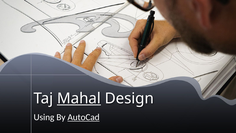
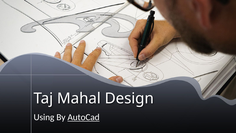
Mahal underline: present -> none (79, 98)
